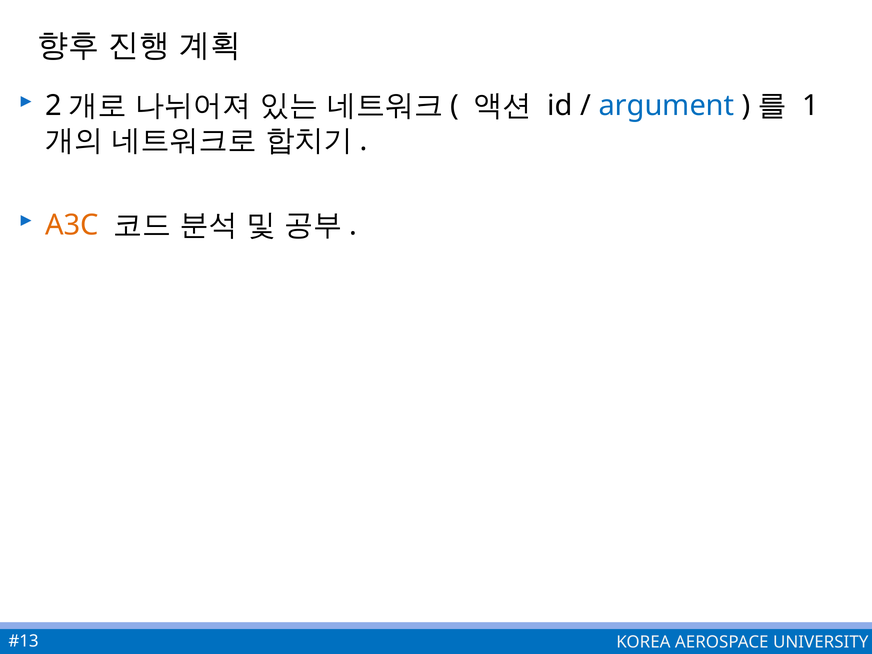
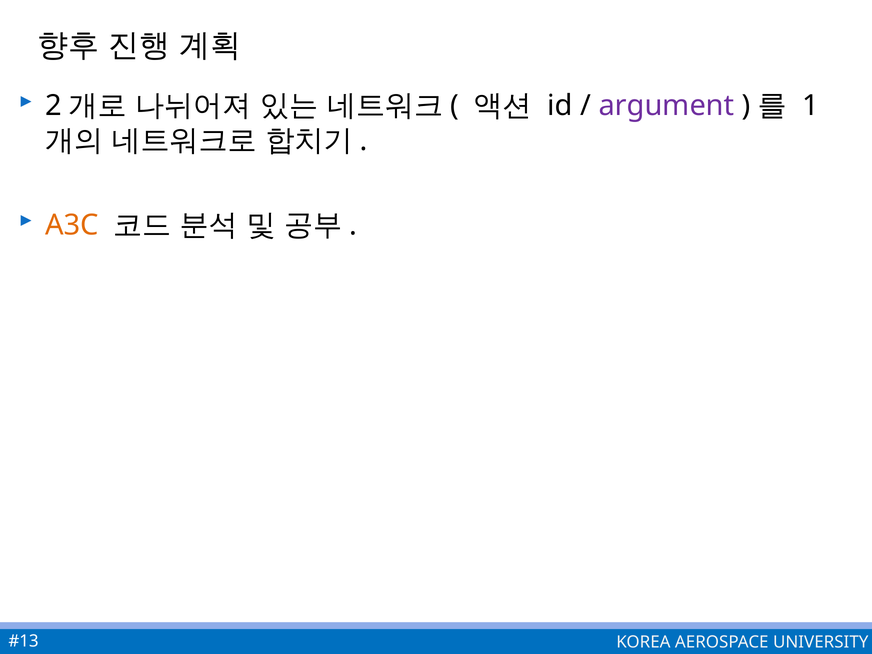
argument colour: blue -> purple (666, 106)
